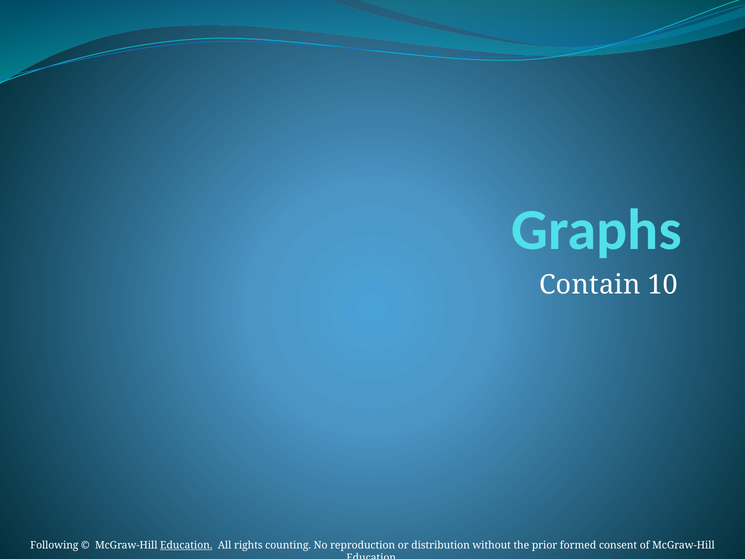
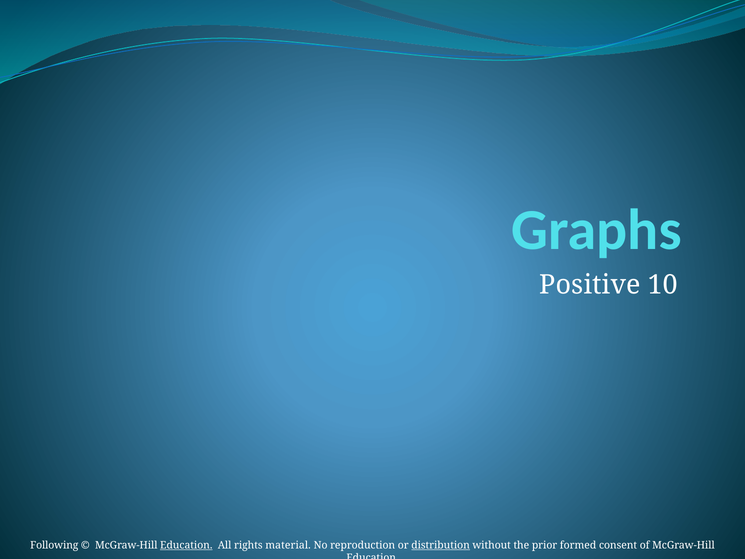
Contain: Contain -> Positive (590, 285)
counting: counting -> material (288, 545)
distribution underline: none -> present (441, 545)
